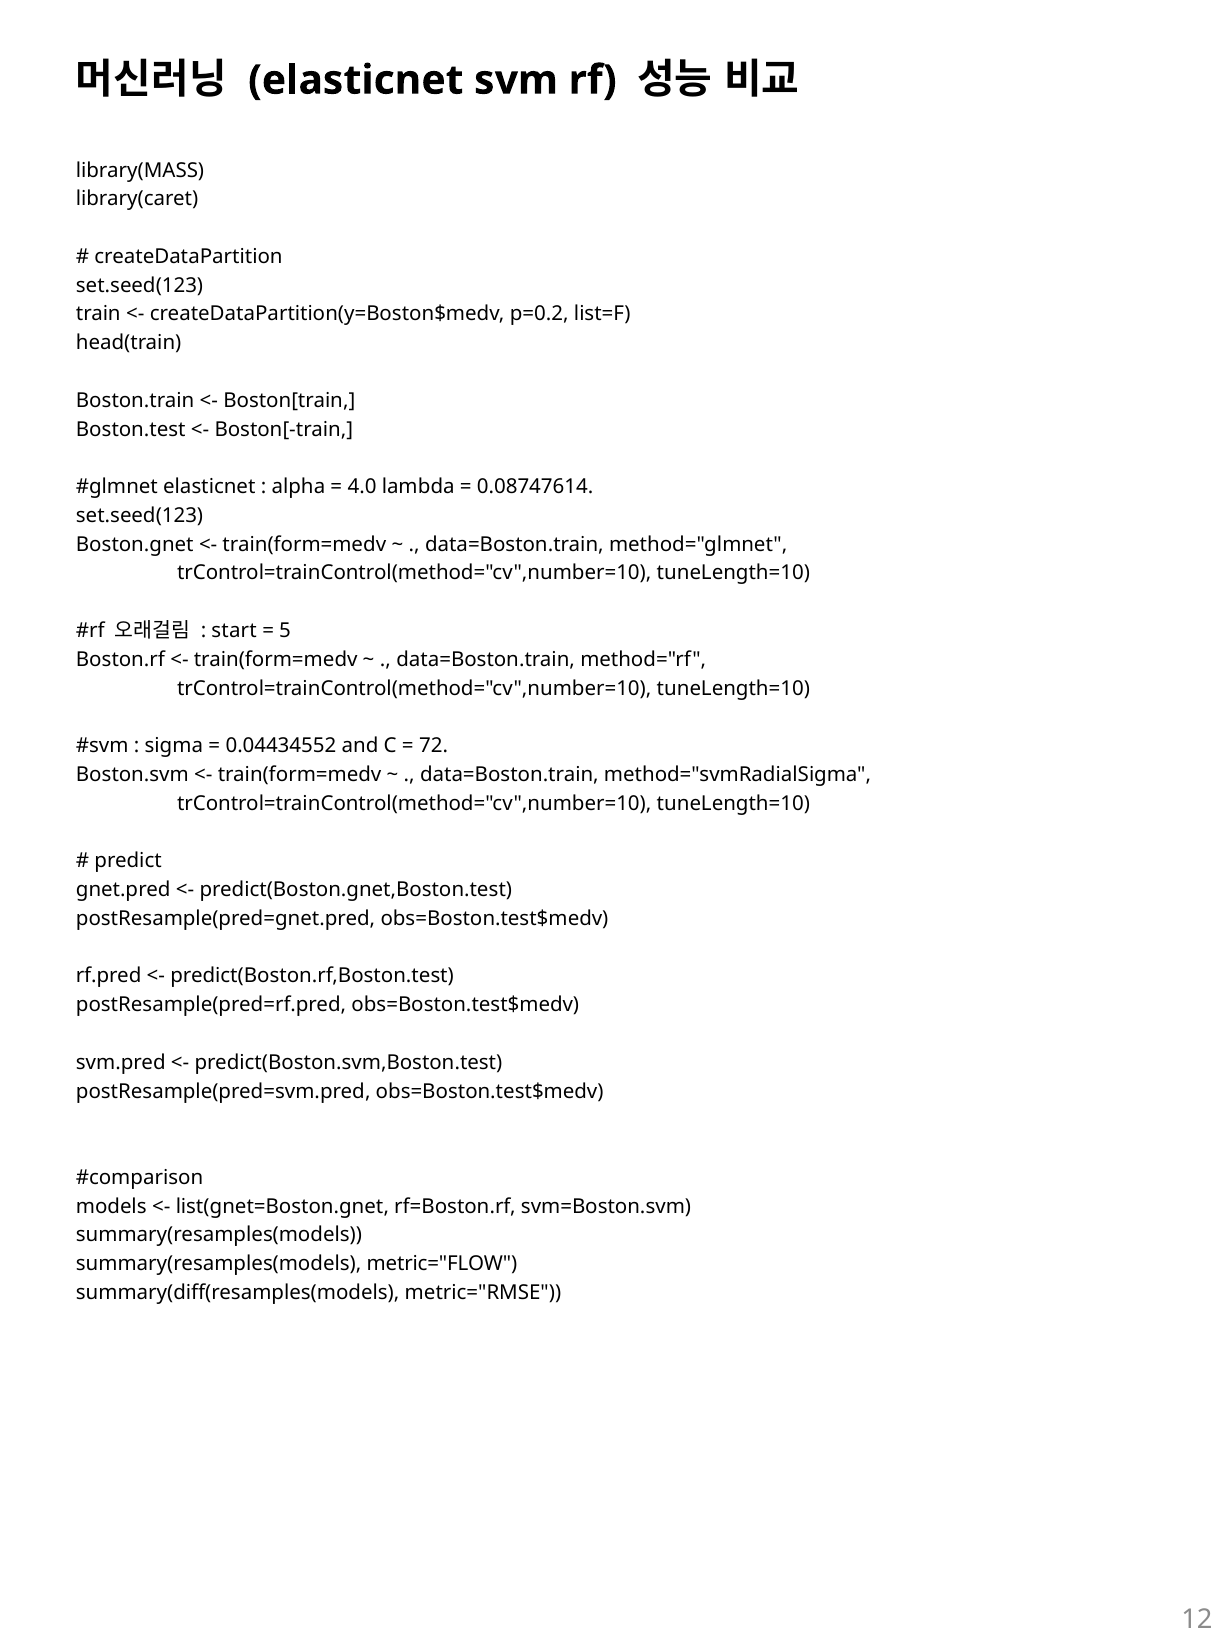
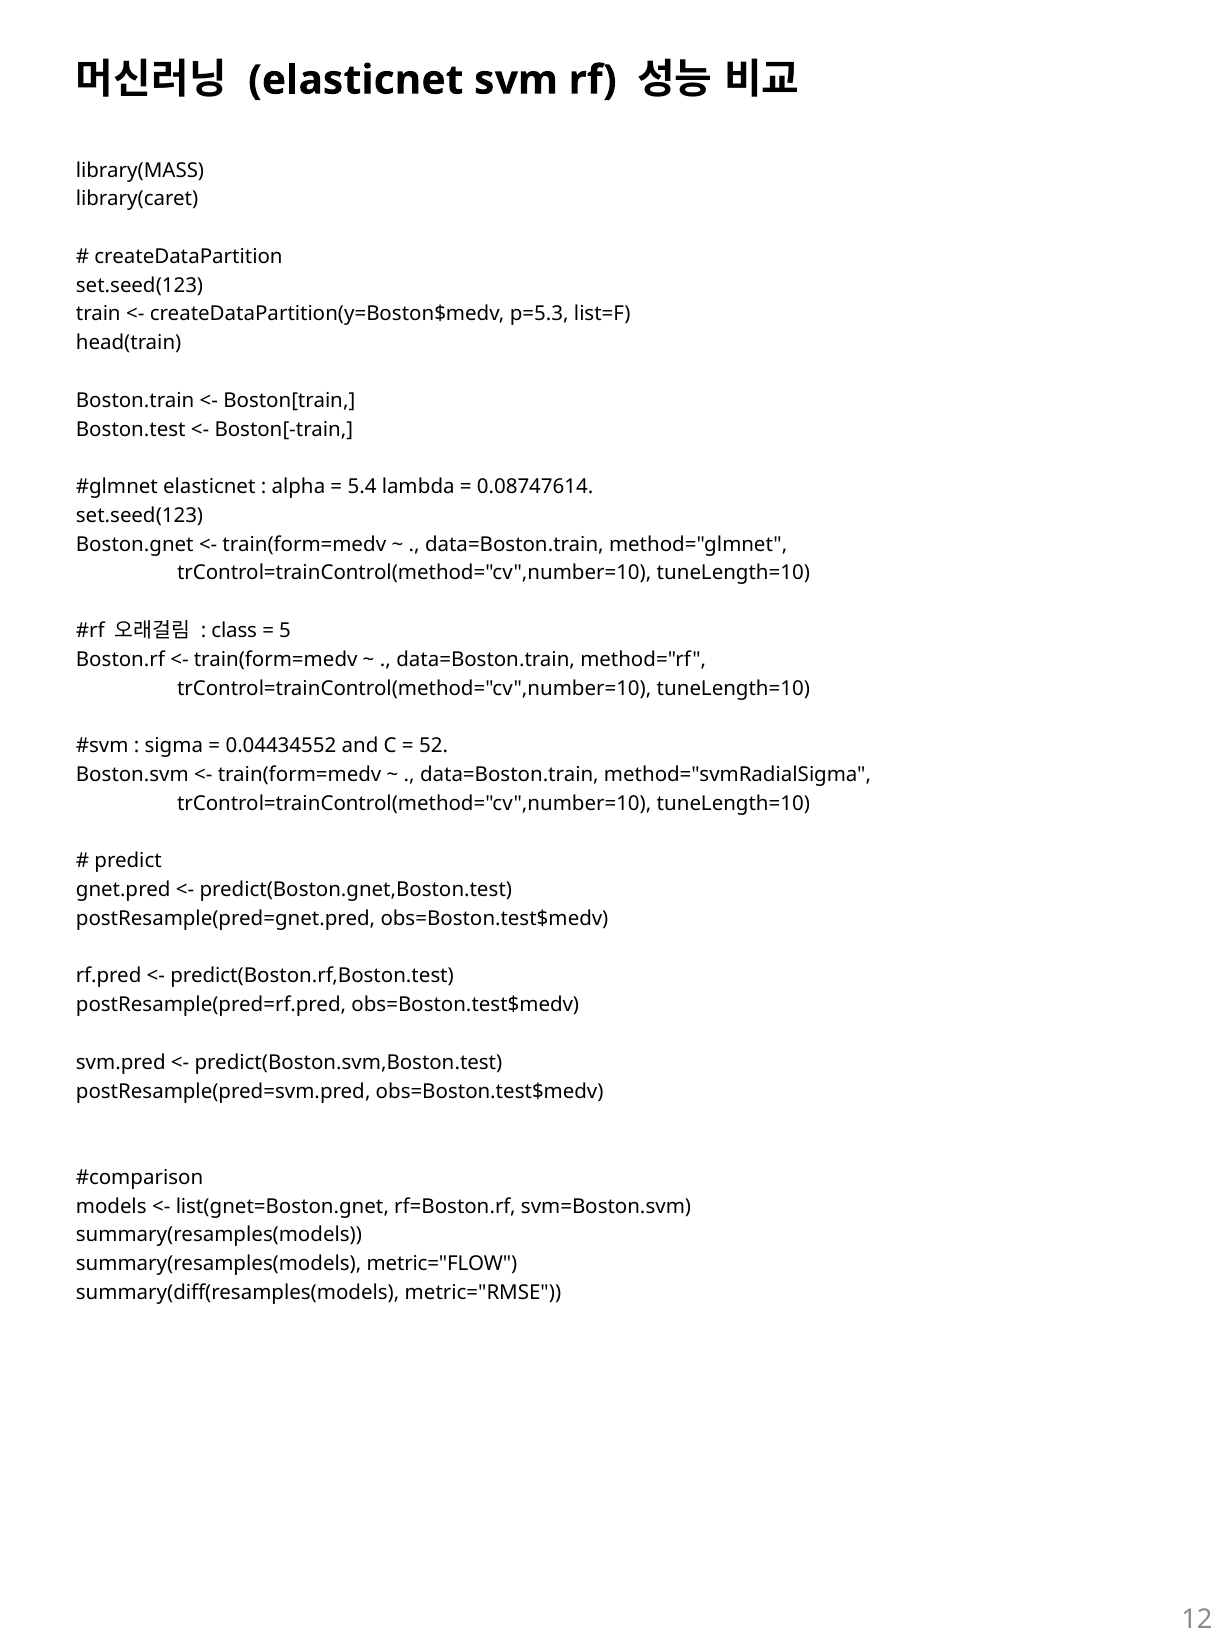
p=0.2: p=0.2 -> p=5.3 (539, 314)
4.0: 4.0 -> 5.4 (362, 487)
start: start -> class (234, 631)
72: 72 -> 52 (434, 746)
